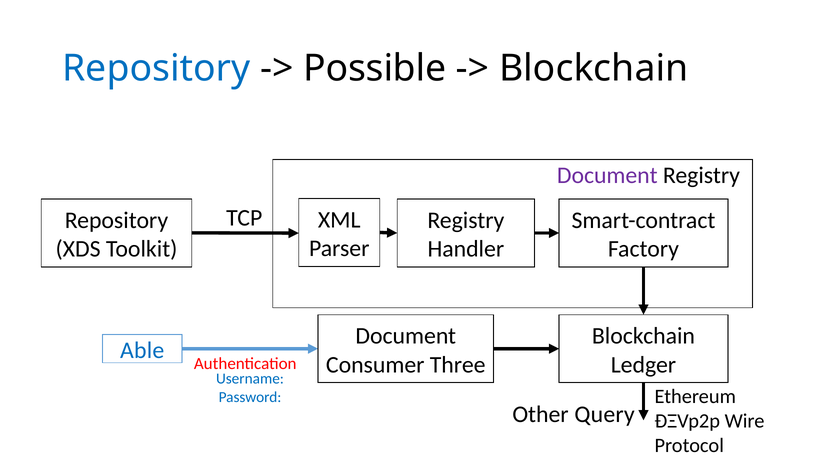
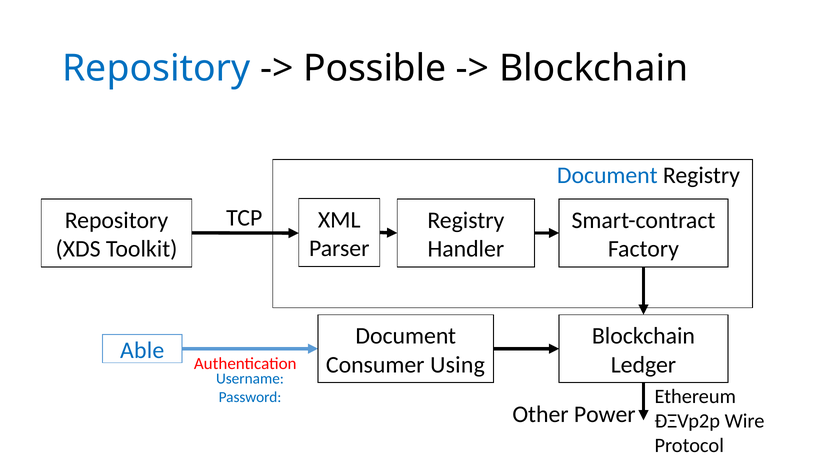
Document colour: purple -> blue (607, 175)
Three: Three -> Using (458, 365)
Query: Query -> Power (605, 415)
